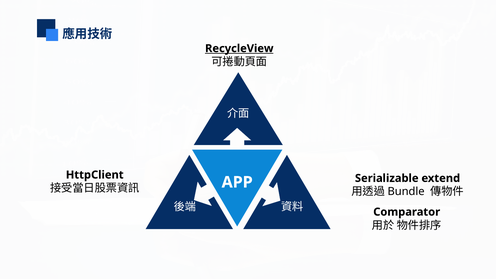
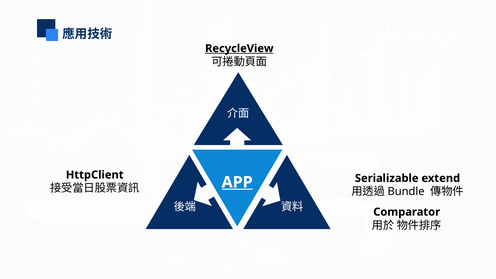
APP underline: none -> present (237, 182)
